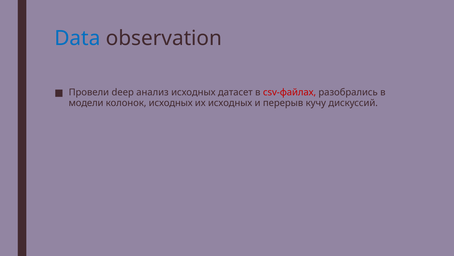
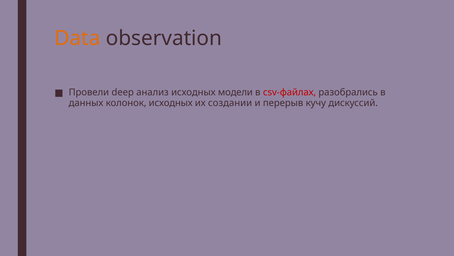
Data colour: blue -> orange (77, 38)
датасет: датасет -> модели (235, 92)
модели: модели -> данных (86, 103)
их исходных: исходных -> создании (230, 103)
